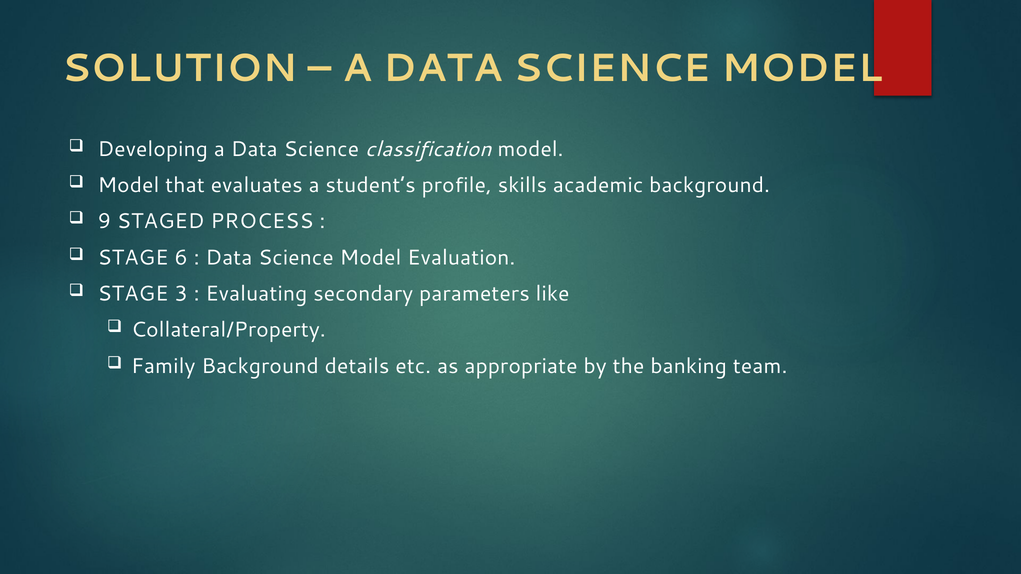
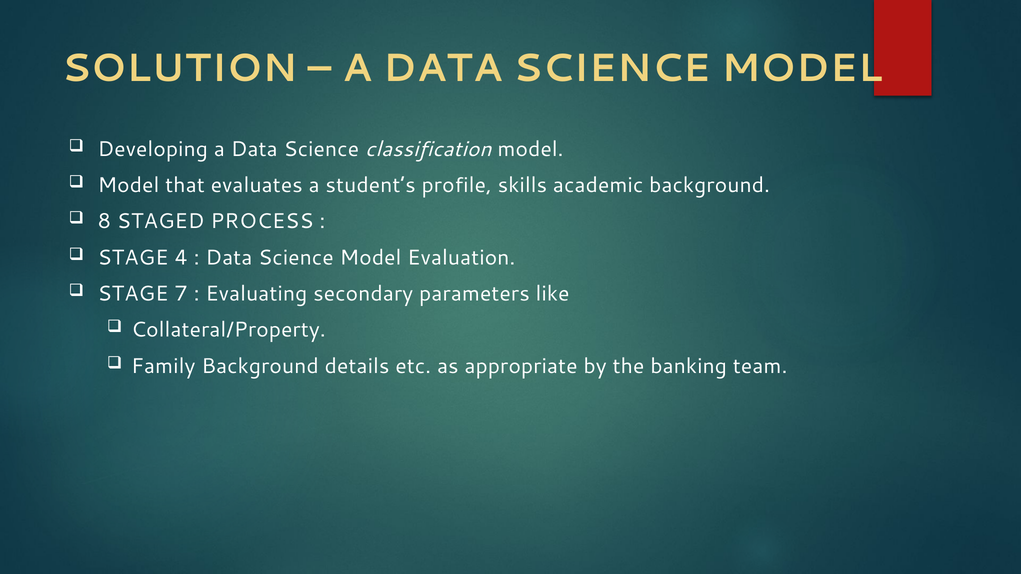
9: 9 -> 8 (104, 222)
6: 6 -> 4 (181, 258)
3: 3 -> 7 (181, 294)
